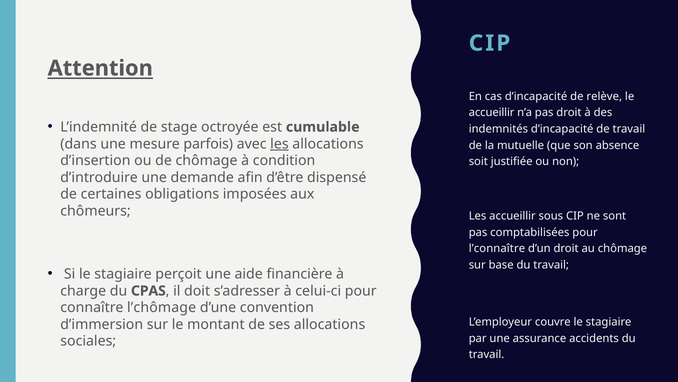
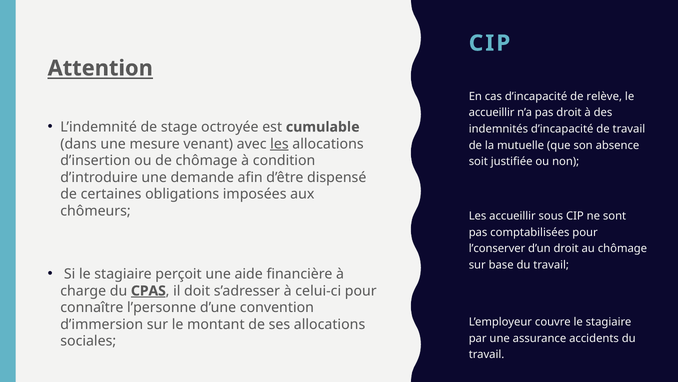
parfois: parfois -> venant (208, 144)
l’connaître: l’connaître -> l’conserver (497, 248)
CPAS underline: none -> present (148, 290)
l’chômage: l’chômage -> l’personne (162, 307)
